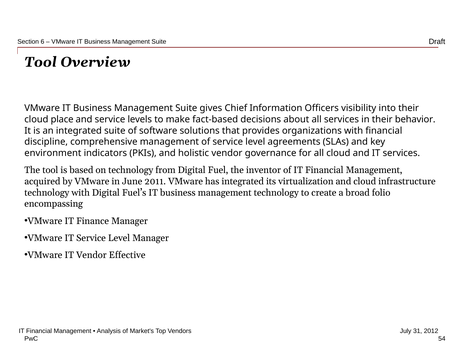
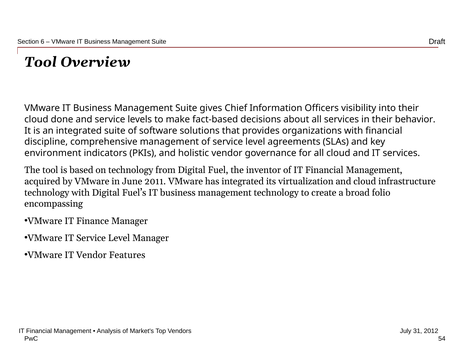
place: place -> done (62, 119)
Effective: Effective -> Features (127, 255)
